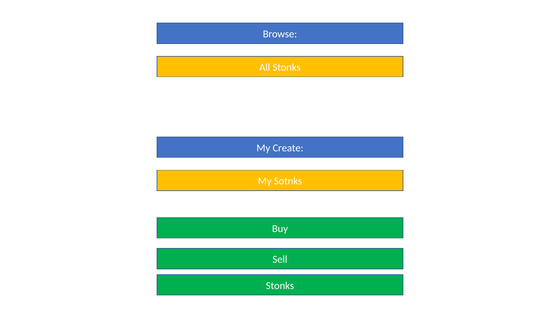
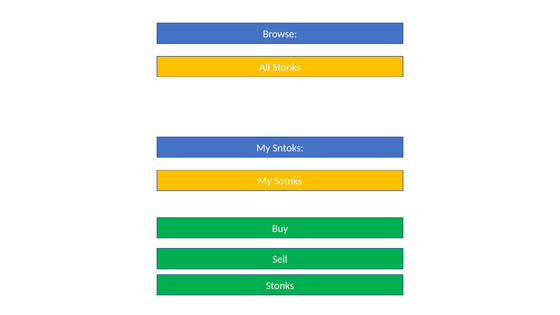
Create: Create -> Sntoks (288, 148)
